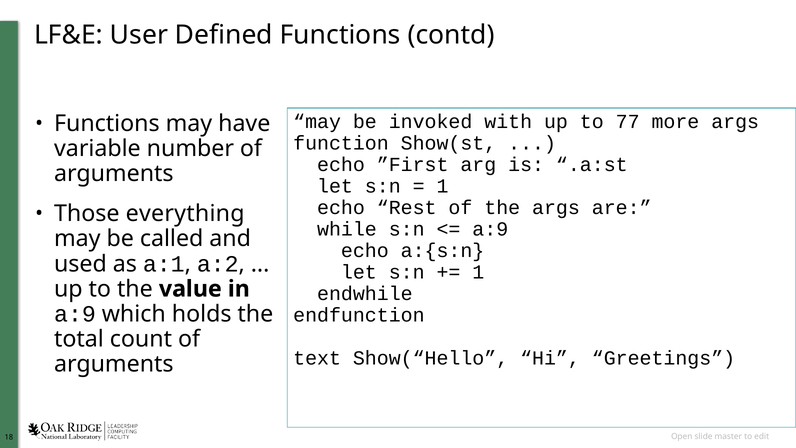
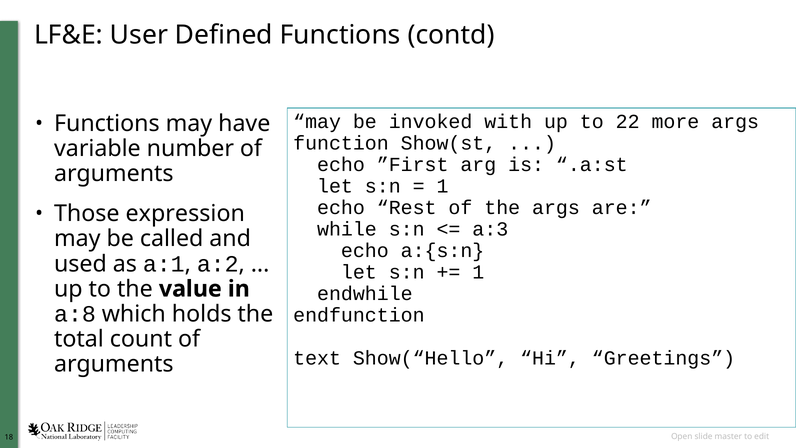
77: 77 -> 22 (628, 122)
everything: everything -> expression (185, 214)
a:9: a:9 -> a:3 (490, 229)
a:9: a:9 -> a:8 (75, 314)
